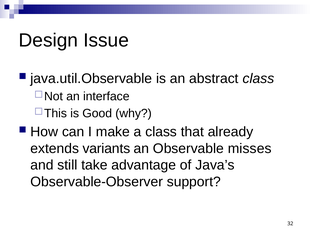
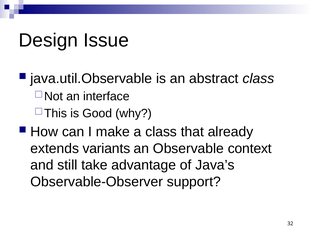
misses: misses -> context (250, 149)
